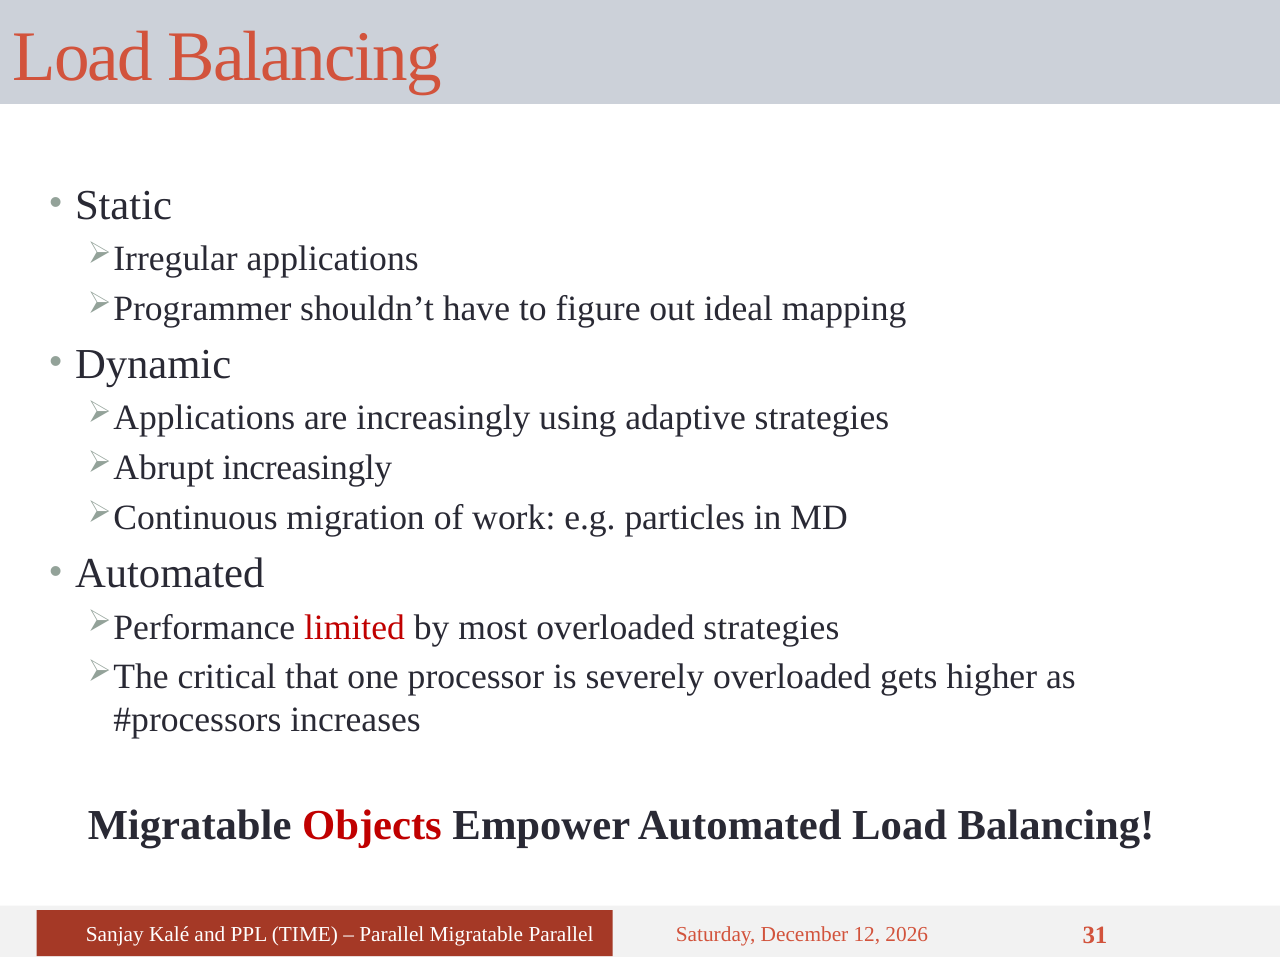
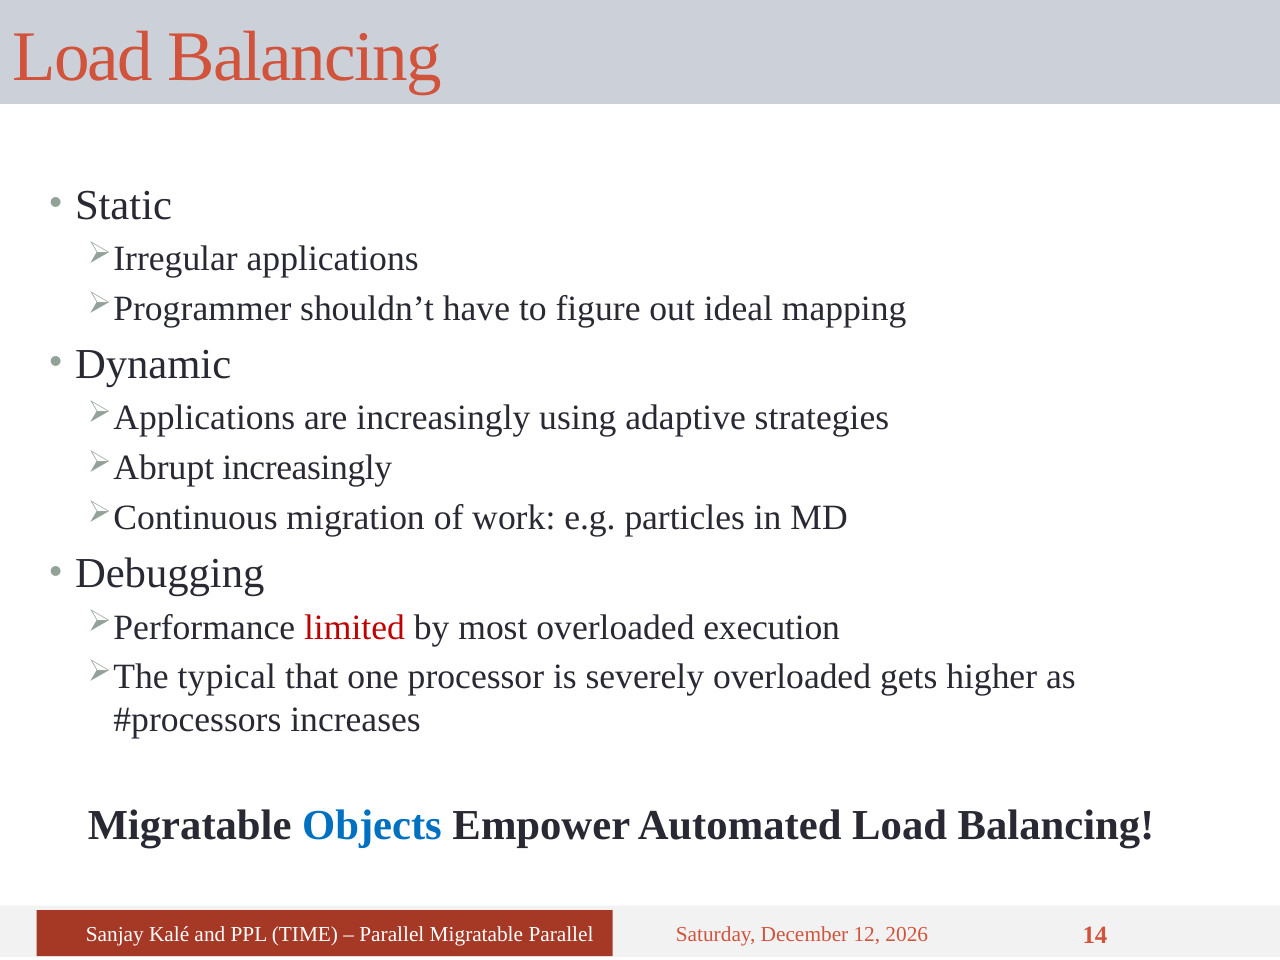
Automated: Automated -> Debugging (170, 574)
overloaded strategies: strategies -> execution (772, 627)
critical: critical -> typical (227, 677)
Objects colour: red -> blue (372, 826)
31: 31 -> 14 (1095, 936)
